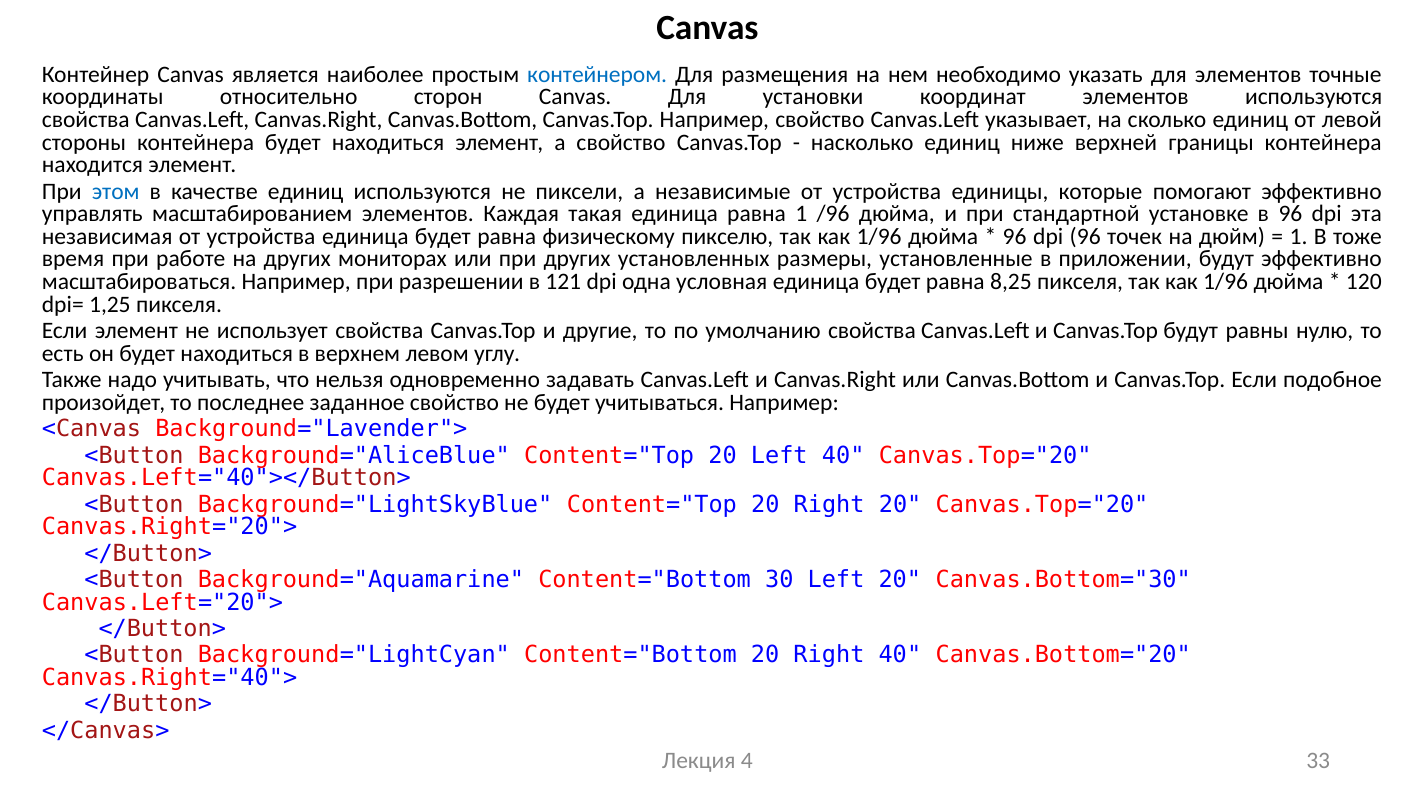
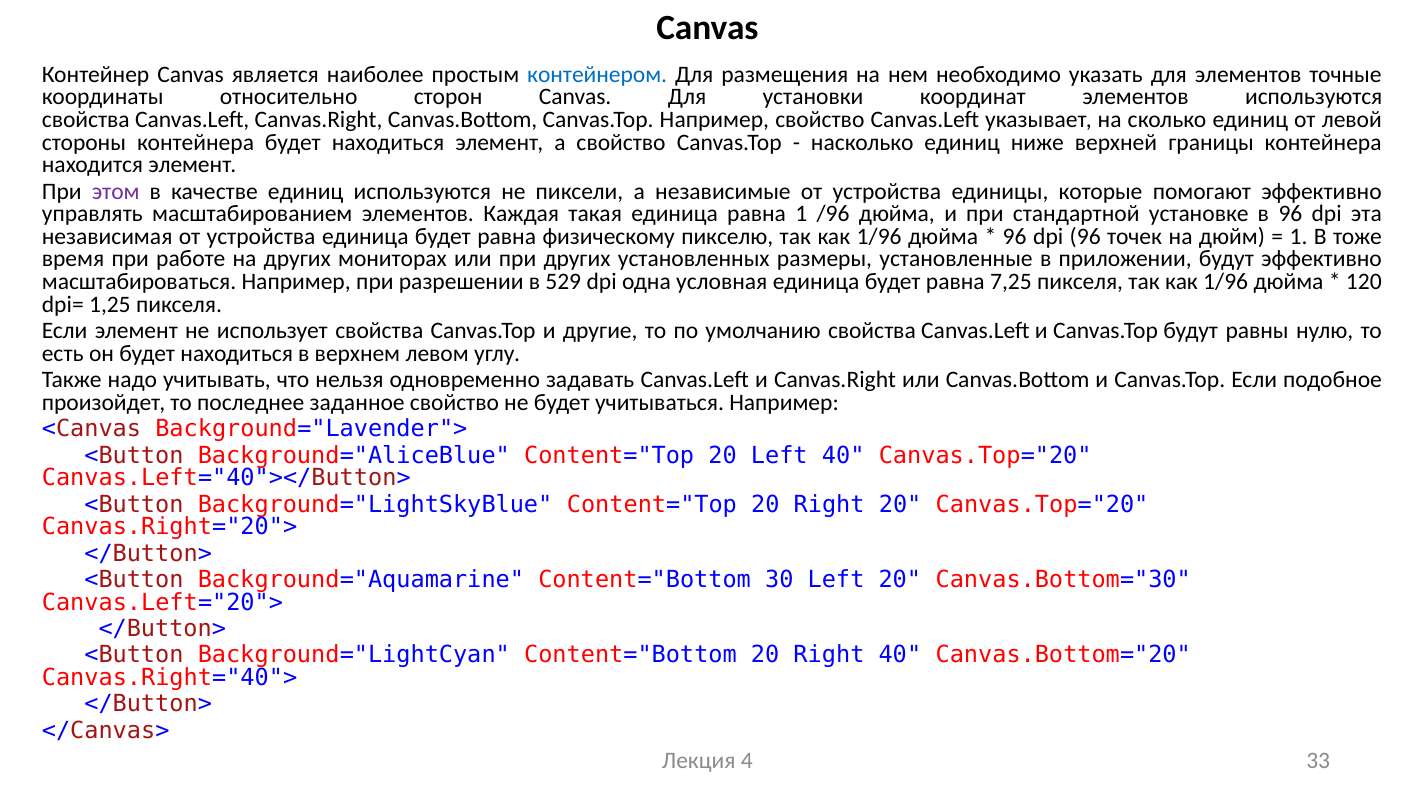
этом colour: blue -> purple (116, 191)
121: 121 -> 529 (563, 282)
8,25: 8,25 -> 7,25 (1011, 282)
